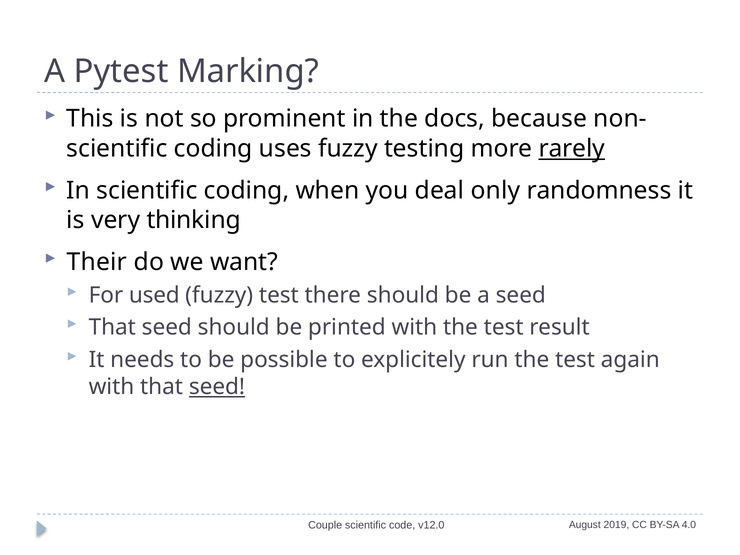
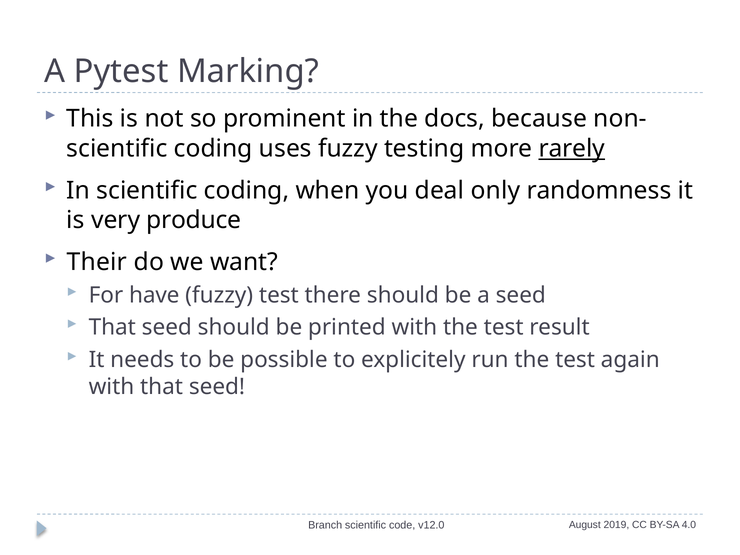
thinking: thinking -> produce (194, 220)
used: used -> have (154, 295)
seed underline: present -> none (217, 387)
Couple: Couple -> Branch (325, 525)
